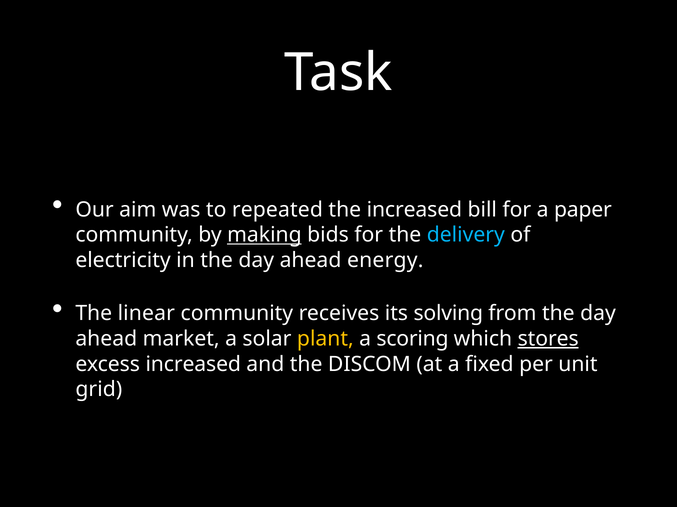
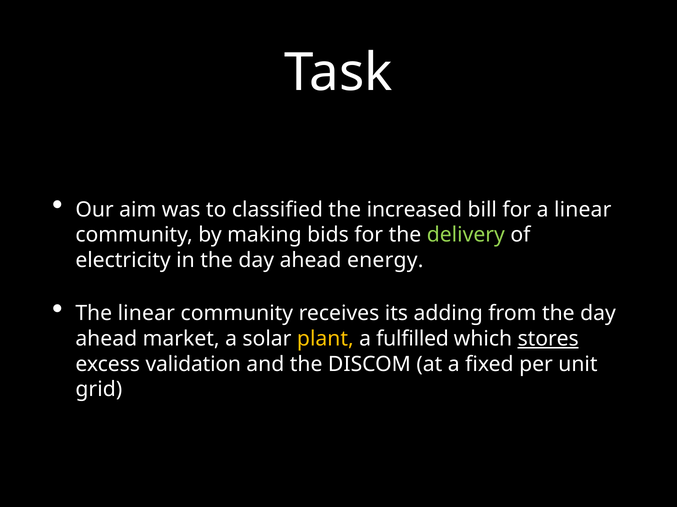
repeated: repeated -> classified (277, 210)
a paper: paper -> linear (583, 210)
making underline: present -> none (264, 235)
delivery colour: light blue -> light green (466, 235)
solving: solving -> adding (448, 314)
scoring: scoring -> fulfilled (413, 339)
excess increased: increased -> validation (193, 365)
